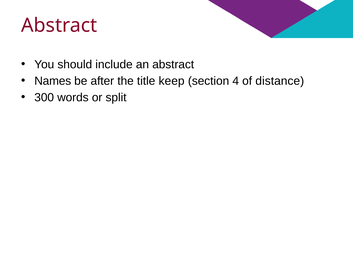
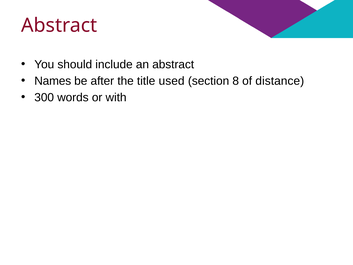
keep: keep -> used (172, 81)
4: 4 -> 8 (236, 81)
split: split -> with (116, 97)
